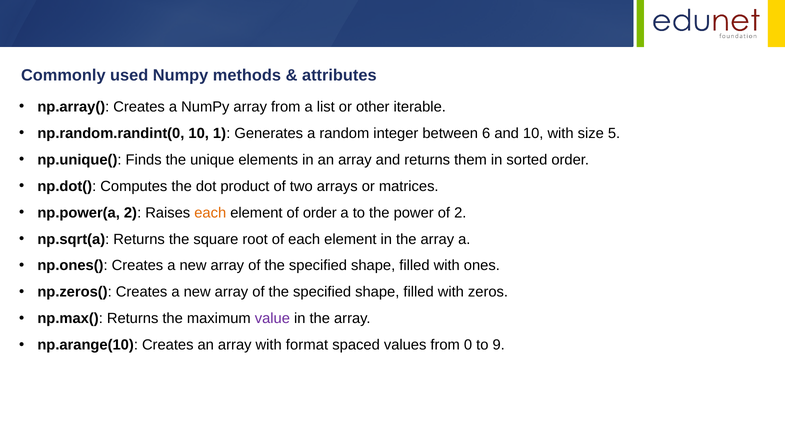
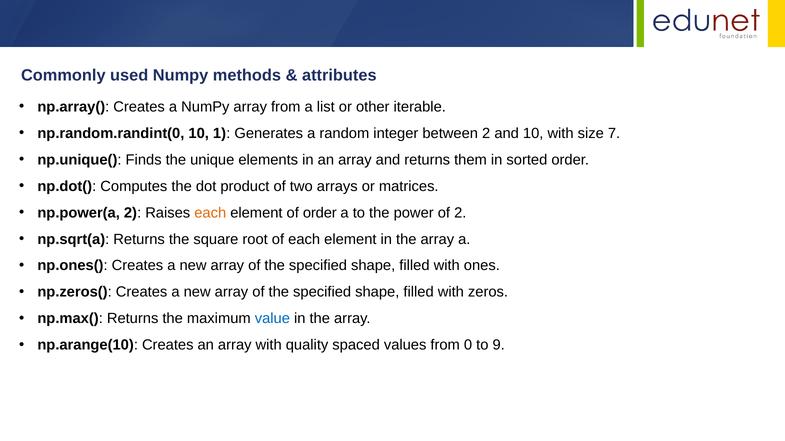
between 6: 6 -> 2 (486, 133)
5: 5 -> 7 (614, 133)
value colour: purple -> blue (272, 319)
format: format -> quality (307, 345)
